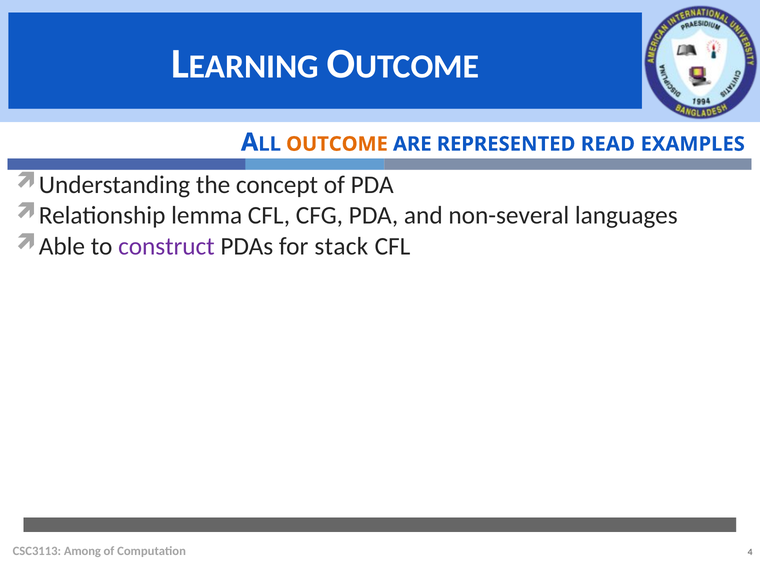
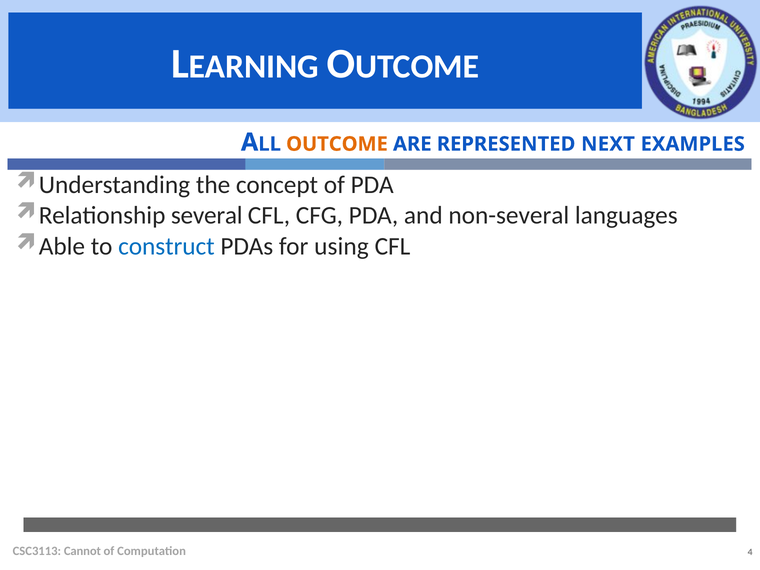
READ: READ -> NEXT (608, 144)
lemma: lemma -> several (207, 216)
construct colour: purple -> blue (166, 246)
stack: stack -> using (341, 246)
Among: Among -> Cannot (82, 551)
